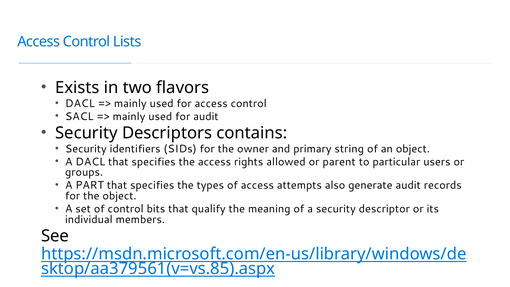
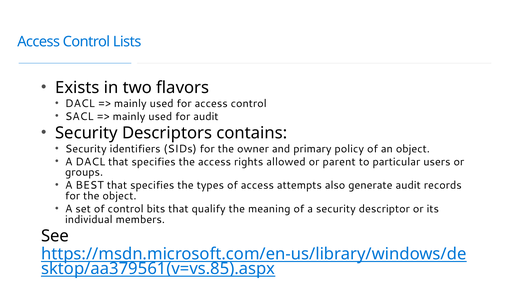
string: string -> policy (349, 149)
PART: PART -> BEST (90, 185)
